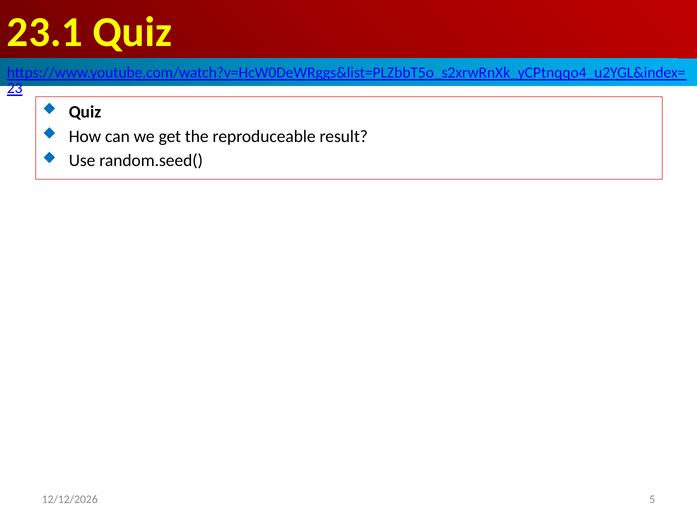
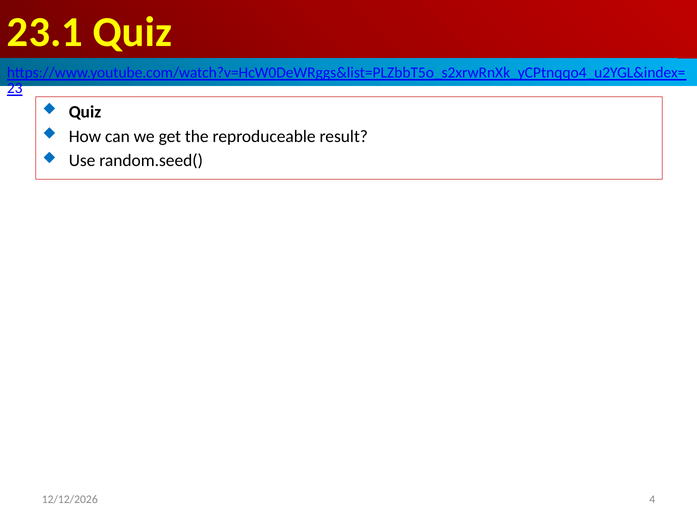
5: 5 -> 4 (652, 499)
